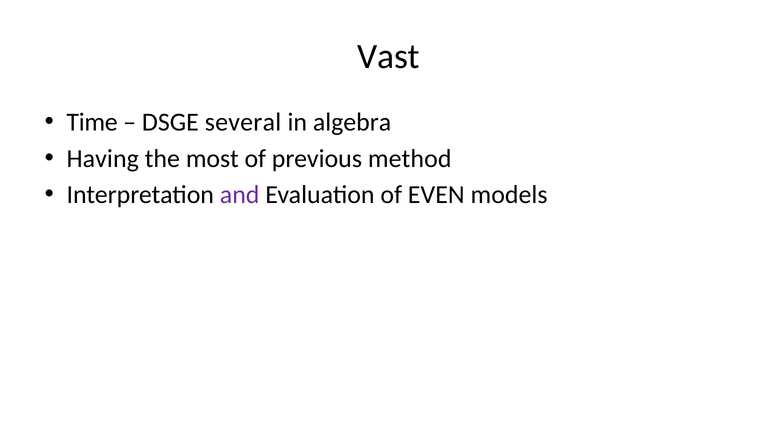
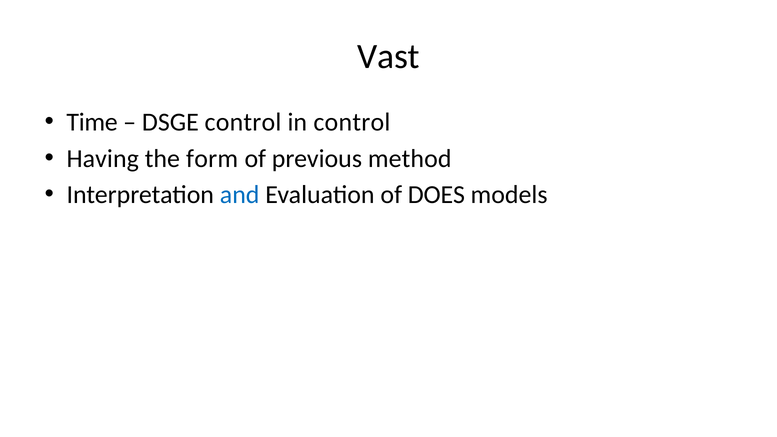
DSGE several: several -> control (243, 122)
in algebra: algebra -> control (352, 122)
most: most -> form (212, 159)
and colour: purple -> blue (240, 195)
EVEN: EVEN -> DOES (436, 195)
